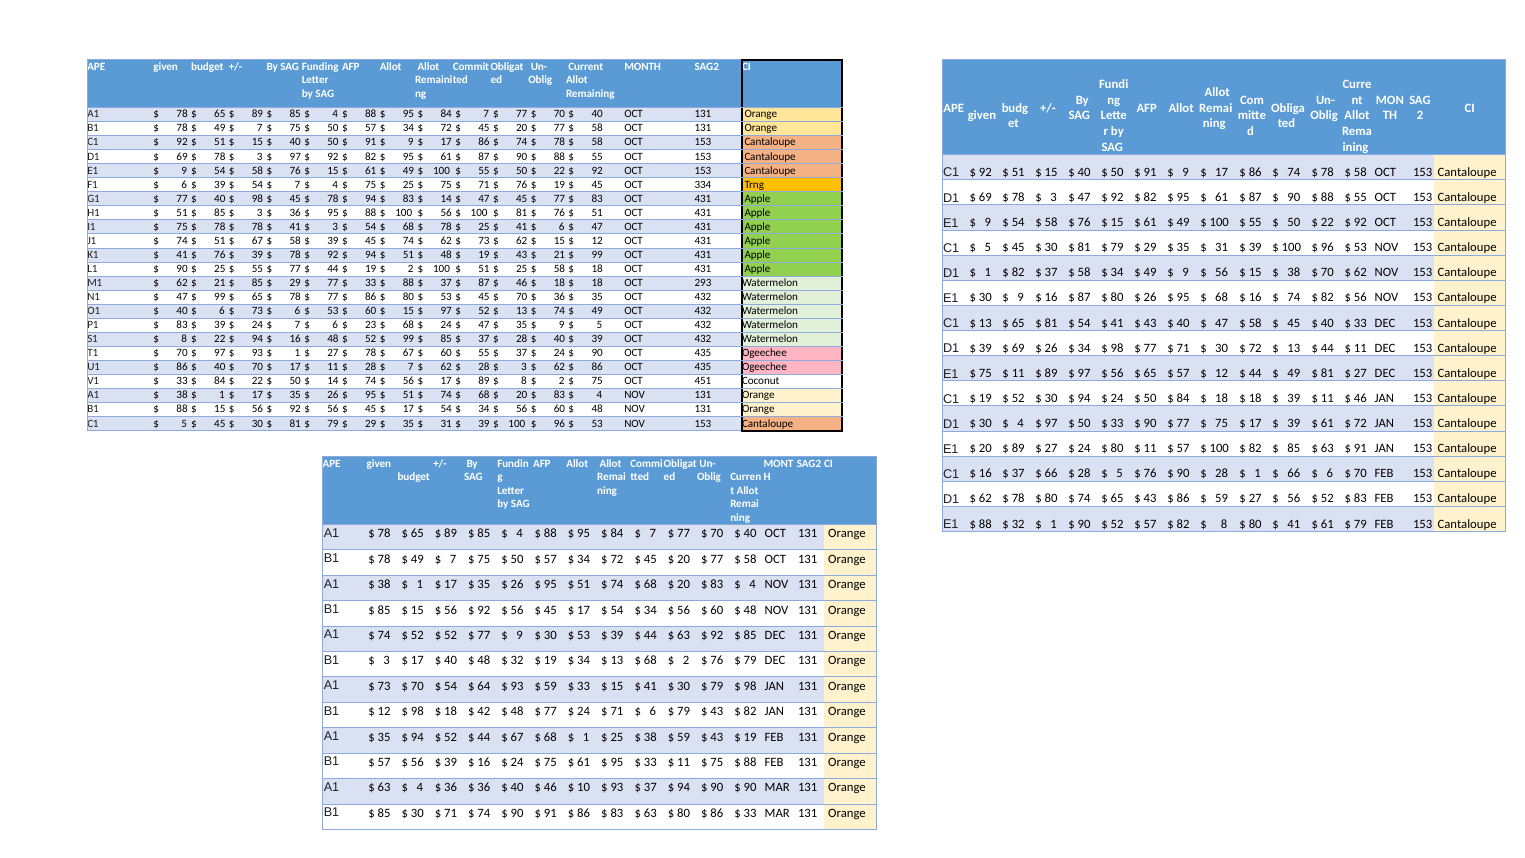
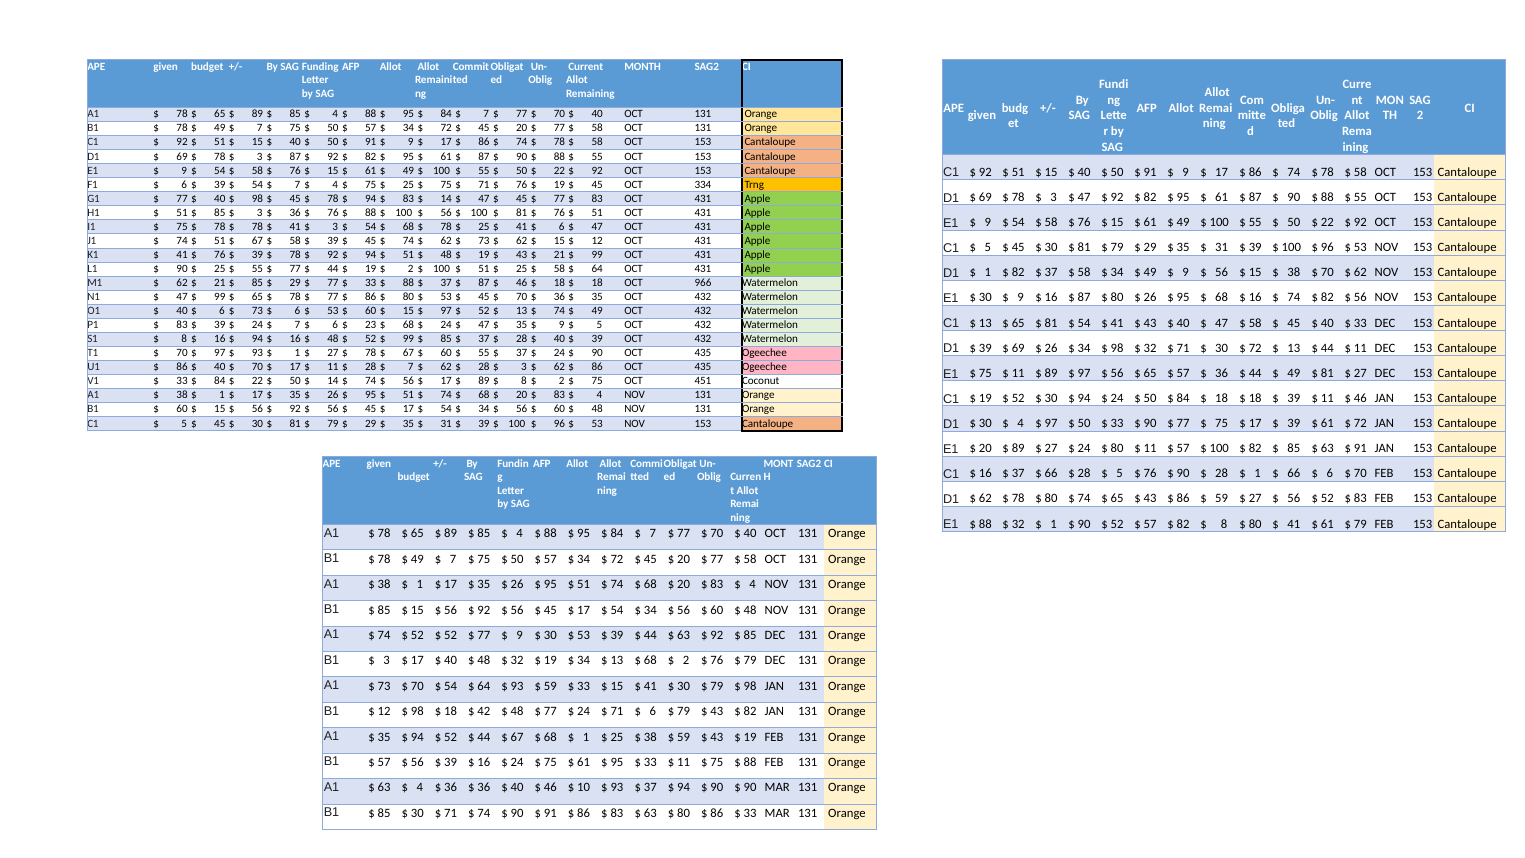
97: 97 -> 87 (295, 156)
95: 95 -> 76 (333, 213)
18: 18 -> 64 (597, 269)
293: 293 -> 966 (703, 283)
22: 22 -> 16 (220, 339)
77: 77 -> 32 (1150, 348)
12: 12 -> 36 (1222, 373)
88: 88 -> 60 (182, 409)
